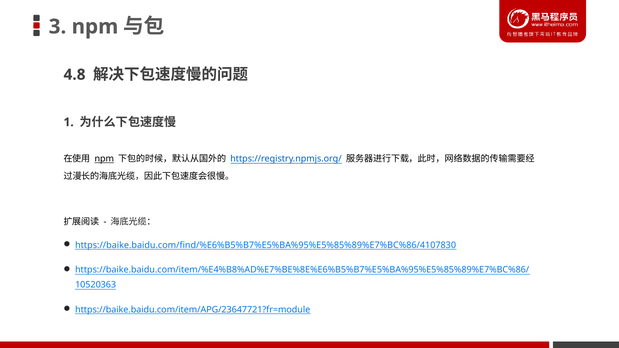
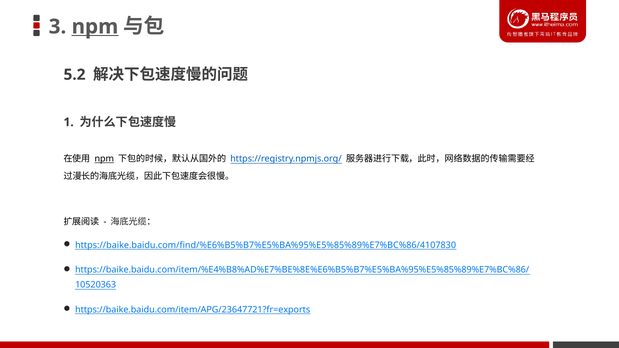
npm underline: none -> present (95, 27)
4.8: 4.8 -> 5.2 (75, 75)
https://baike.baidu.com/item/APG/23647721?fr=module: https://baike.baidu.com/item/APG/23647721?fr=module -> https://baike.baidu.com/item/APG/23647721?fr=exports (193, 310)
